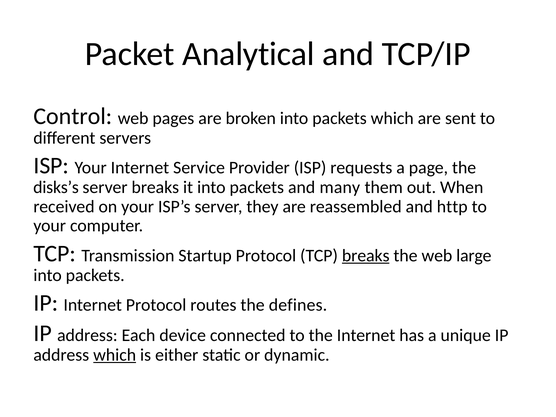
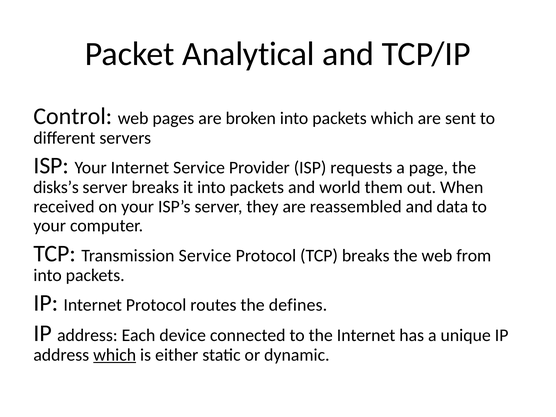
many: many -> world (340, 187)
http: http -> data (452, 207)
Transmission Startup: Startup -> Service (205, 256)
breaks underline: present -> none (366, 256)
large: large -> from (474, 256)
